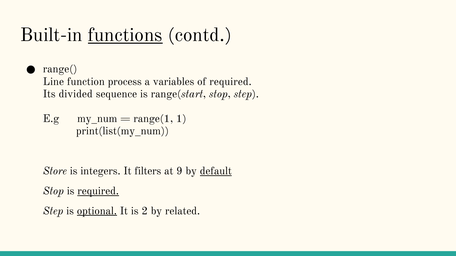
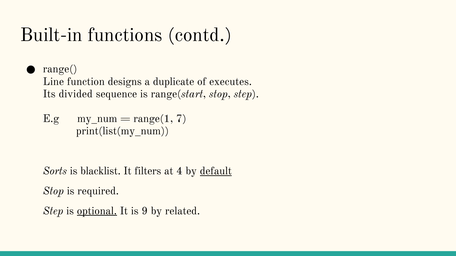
functions underline: present -> none (125, 35)
process: process -> designs (125, 82)
variables: variables -> duplicate (174, 82)
of required: required -> executes (231, 82)
1: 1 -> 7 (181, 119)
Store: Store -> Sorts (55, 171)
integers: integers -> blacklist (101, 171)
9: 9 -> 4 (179, 171)
required underline: present -> none (98, 191)
2: 2 -> 9 (145, 211)
